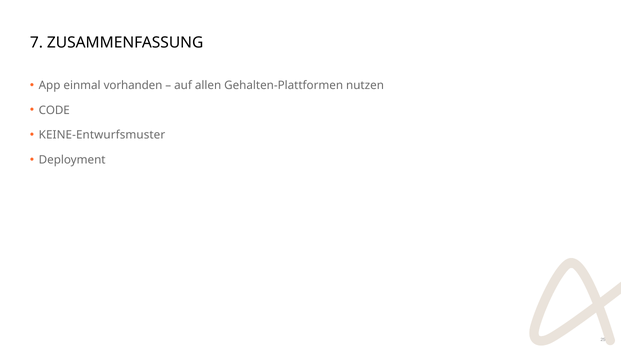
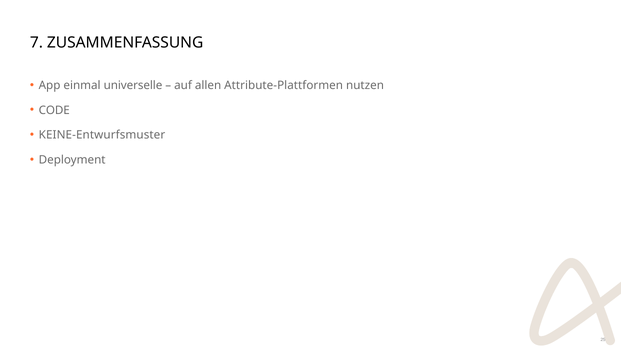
vorhanden: vorhanden -> universelle (133, 85)
Gehalten-Plattformen: Gehalten-Plattformen -> Attribute-Plattformen (284, 85)
